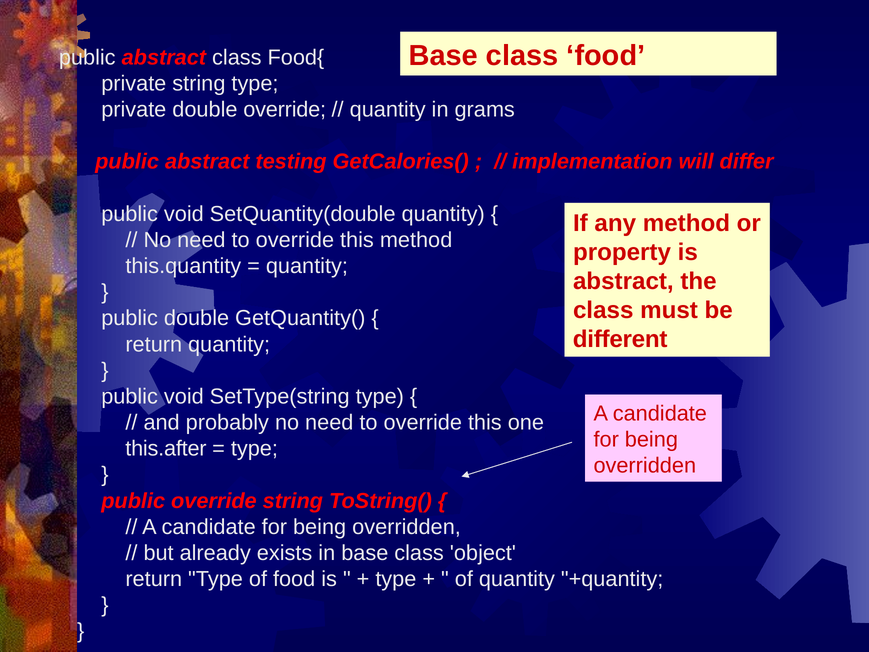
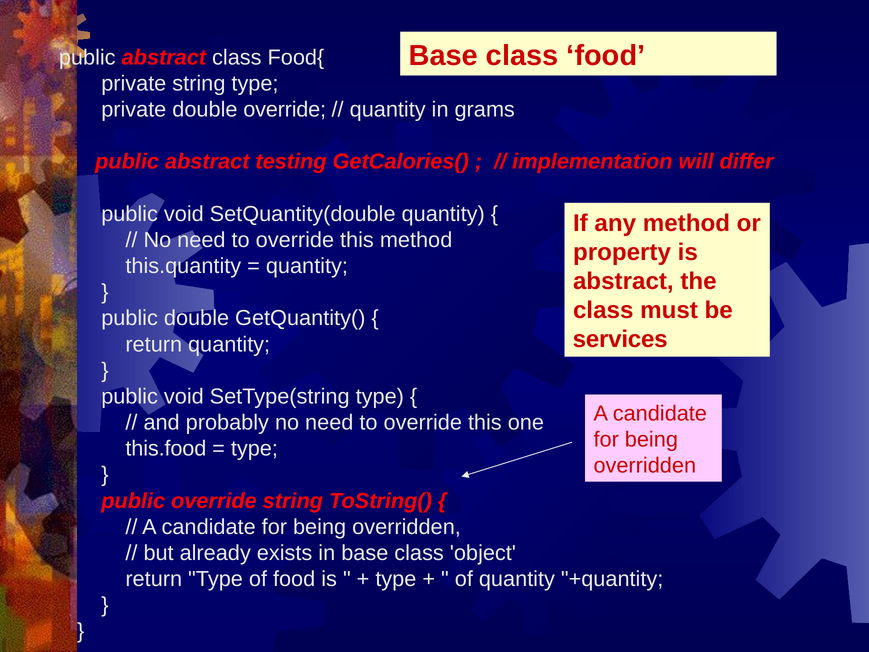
different: different -> services (620, 339)
this.after: this.after -> this.food (166, 449)
